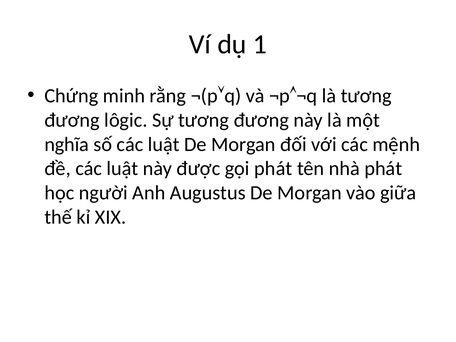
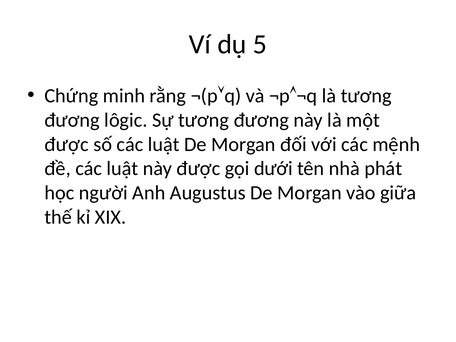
1: 1 -> 5 (260, 44)
nghĩa: nghĩa -> được (67, 144)
gọi phát: phát -> dưới (273, 169)
